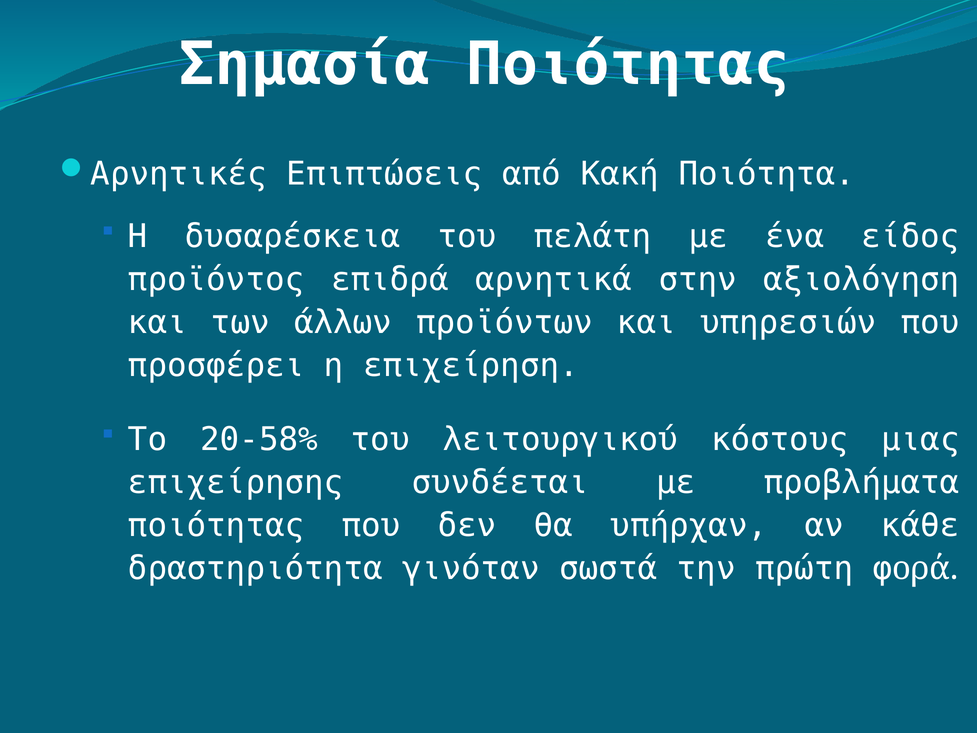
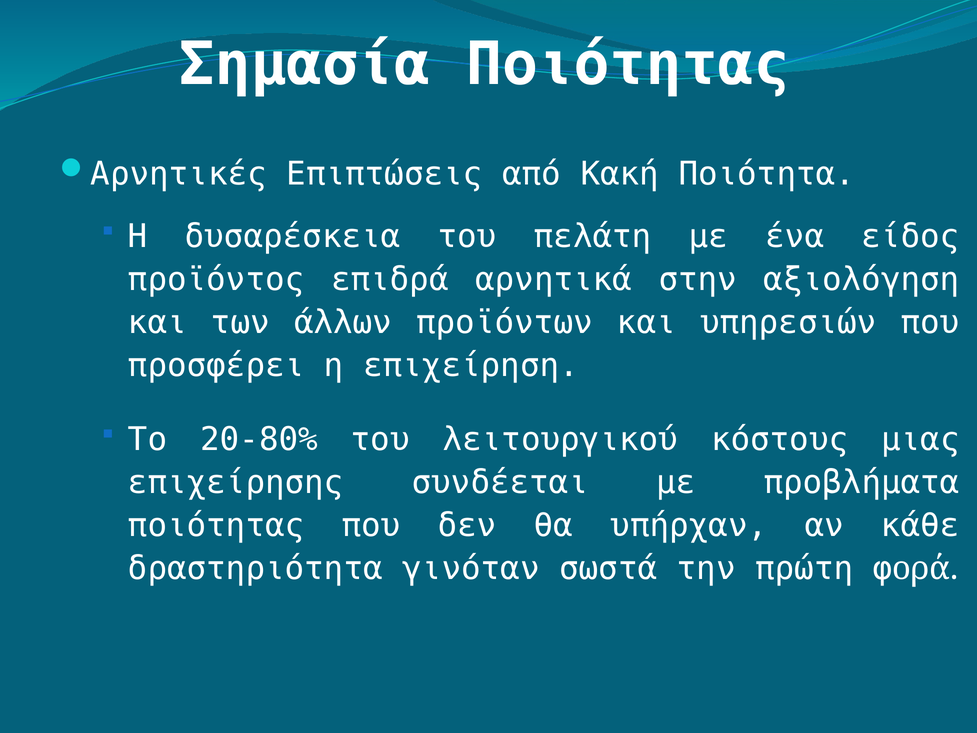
20-58%: 20-58% -> 20-80% (259, 439)
